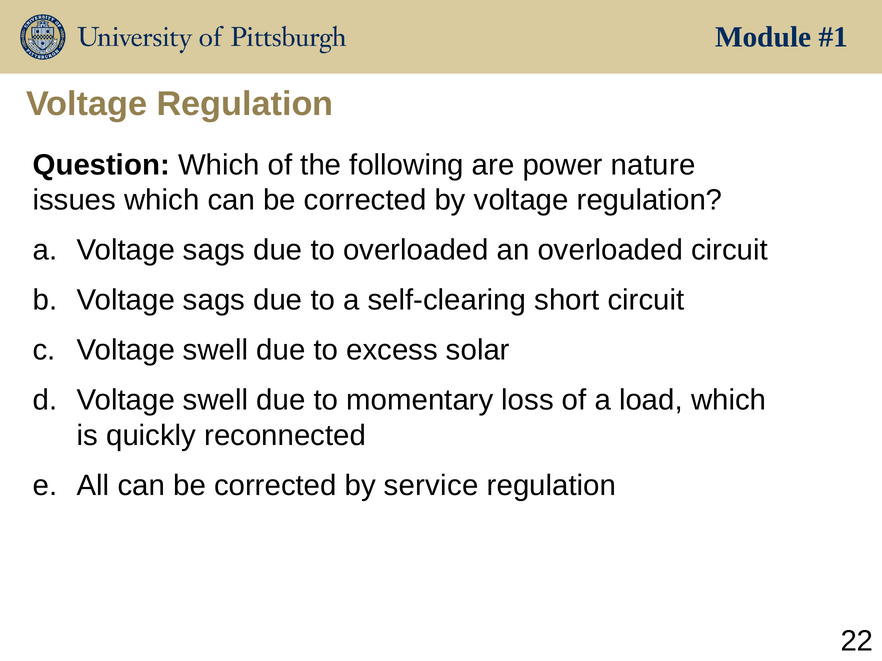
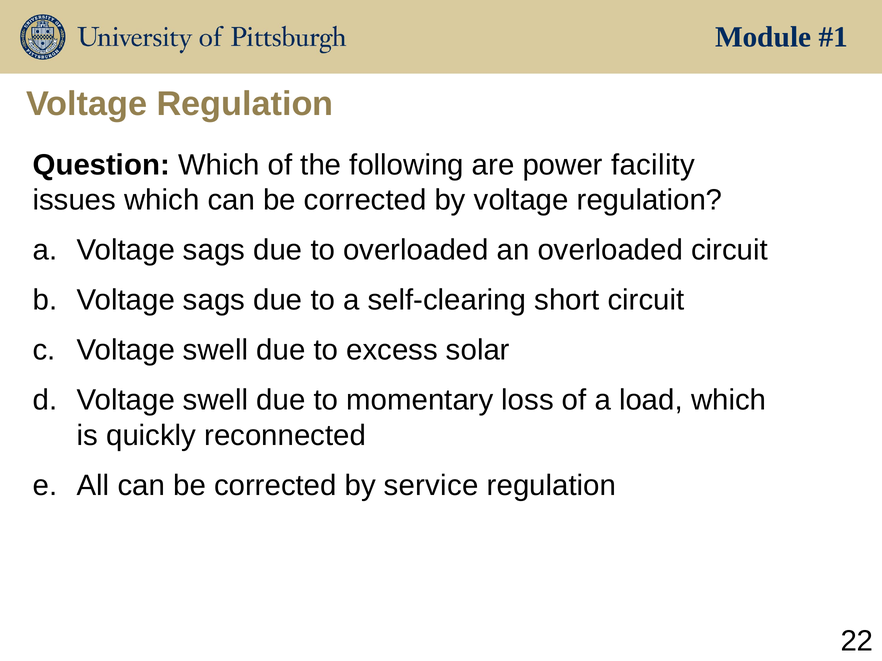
nature: nature -> facility (653, 165)
